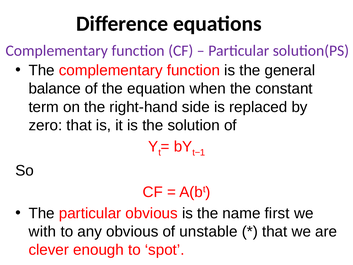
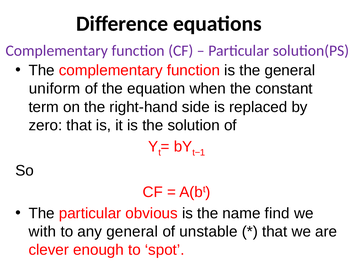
balance: balance -> uniform (55, 89)
ﬁrst: ﬁrst -> find (277, 213)
any obvious: obvious -> general (132, 231)
